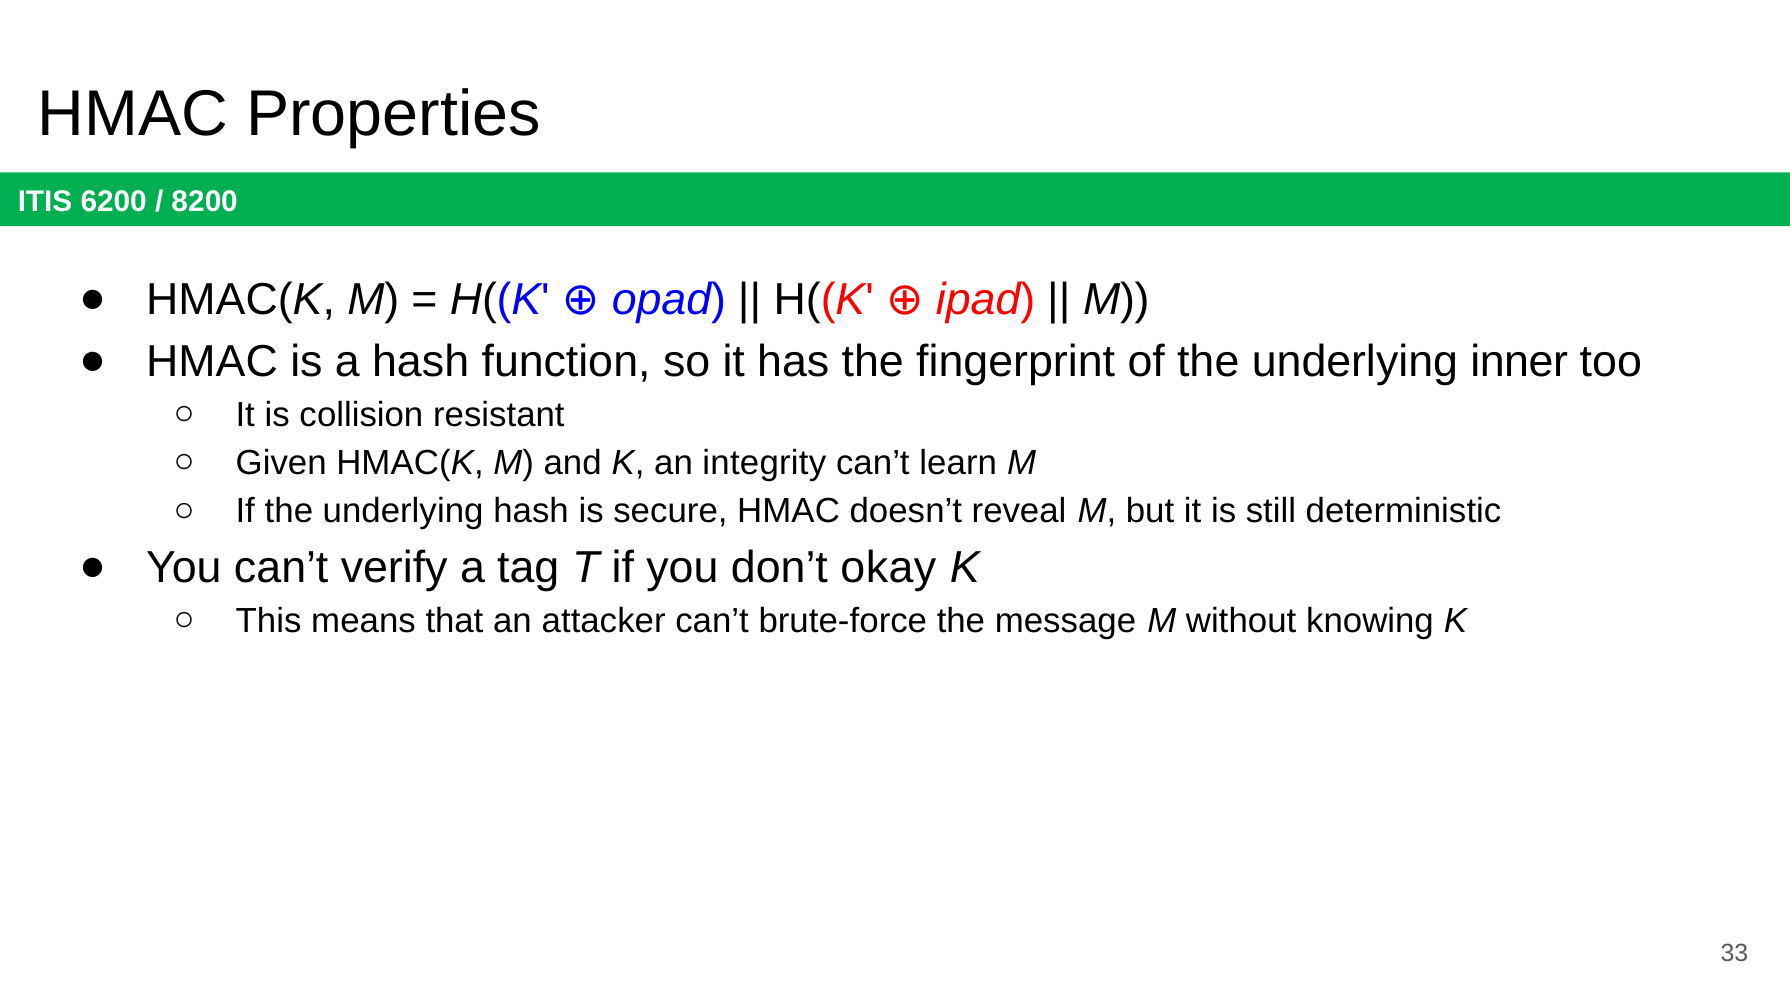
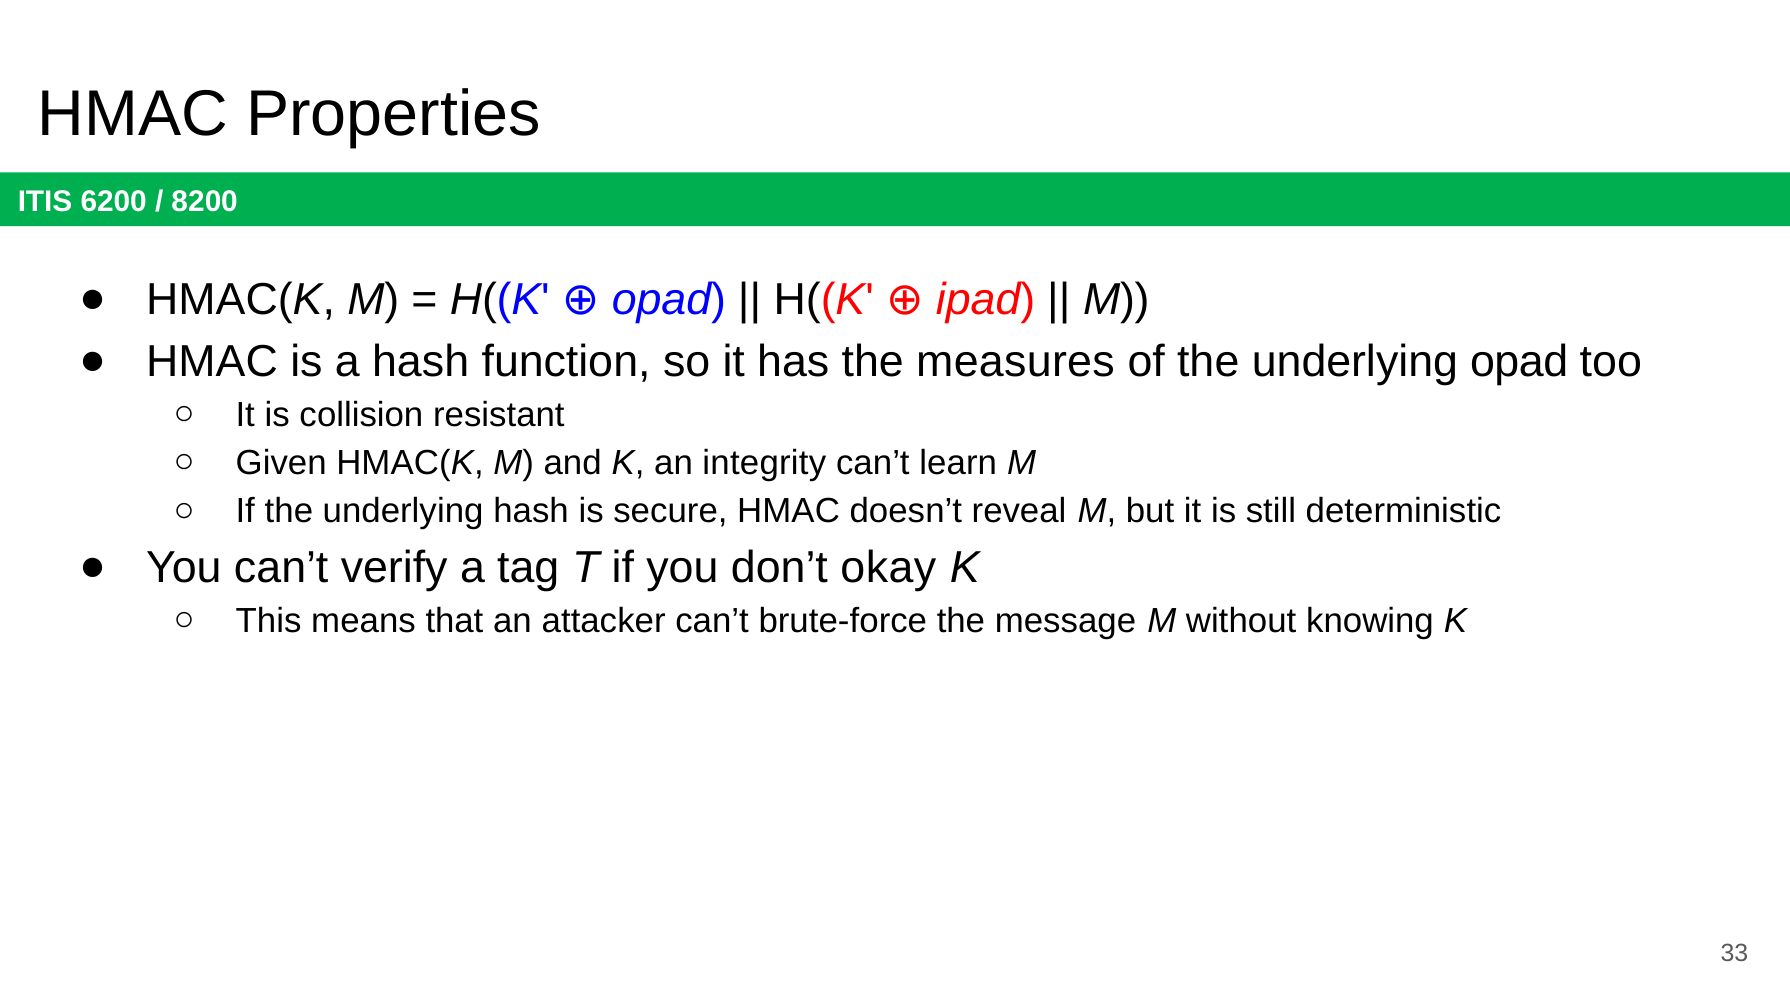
fingerprint: fingerprint -> measures (1015, 362)
underlying inner: inner -> opad (1519, 362)
